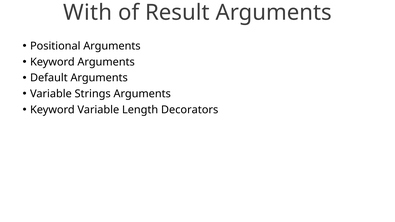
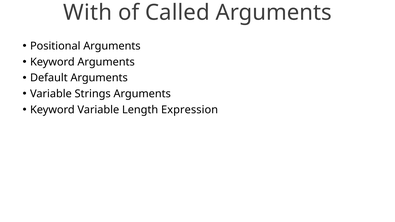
Result: Result -> Called (177, 12)
Decorators: Decorators -> Expression (190, 110)
